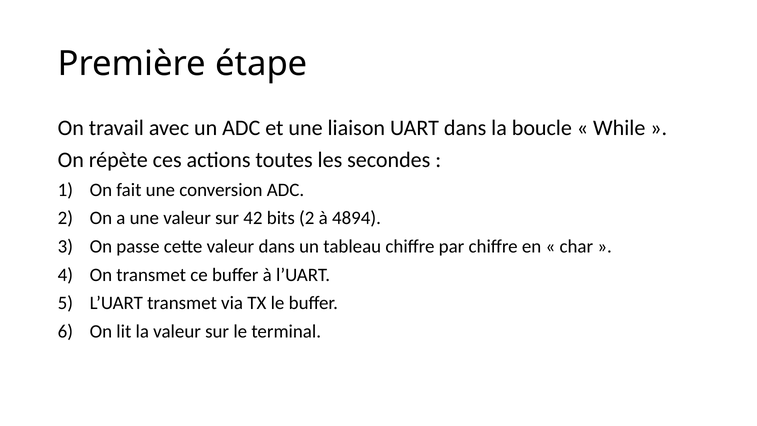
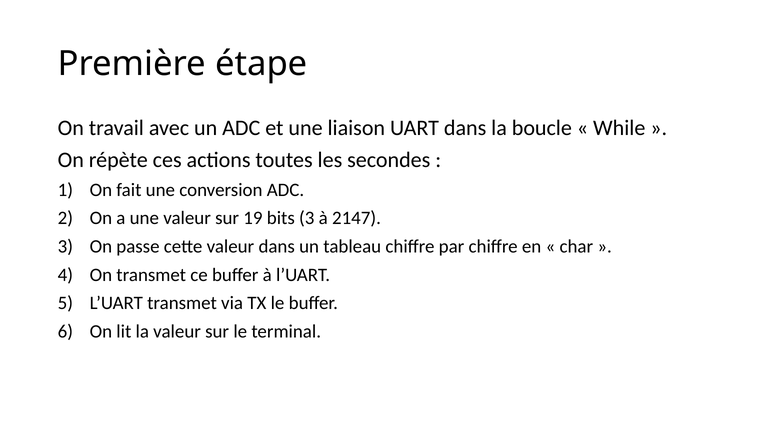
42: 42 -> 19 (253, 218)
bits 2: 2 -> 3 (307, 218)
4894: 4894 -> 2147 (356, 218)
